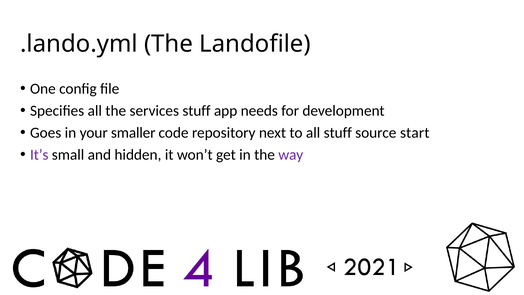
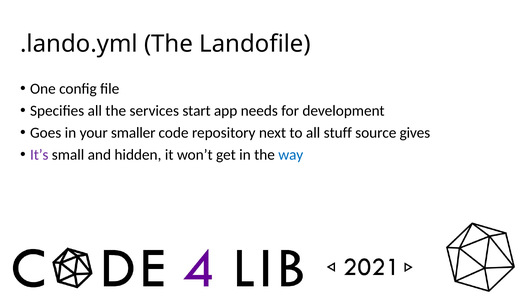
services stuff: stuff -> start (197, 111)
start: start -> gives (415, 133)
way colour: purple -> blue (291, 155)
